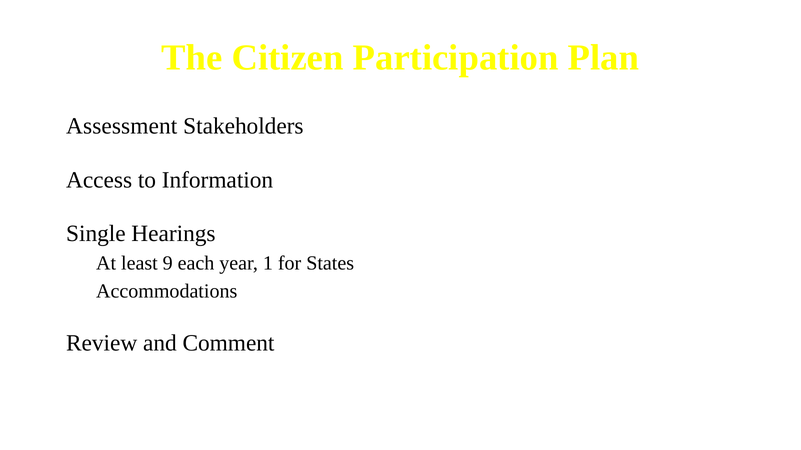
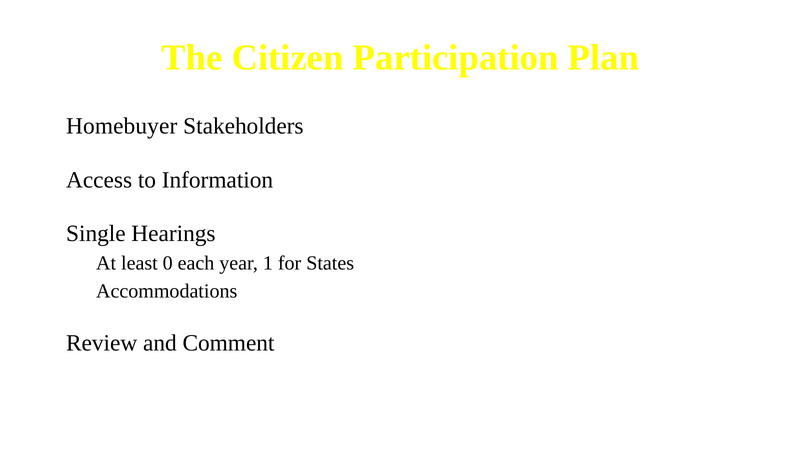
Assessment: Assessment -> Homebuyer (122, 126)
9: 9 -> 0 (168, 264)
